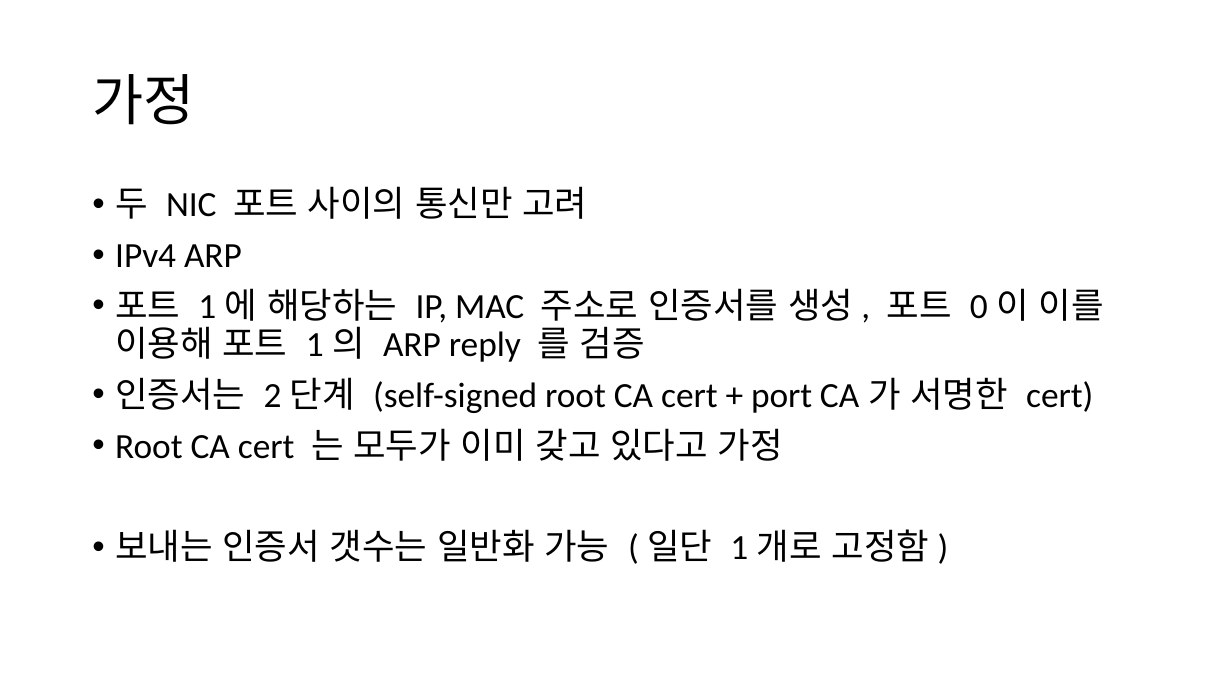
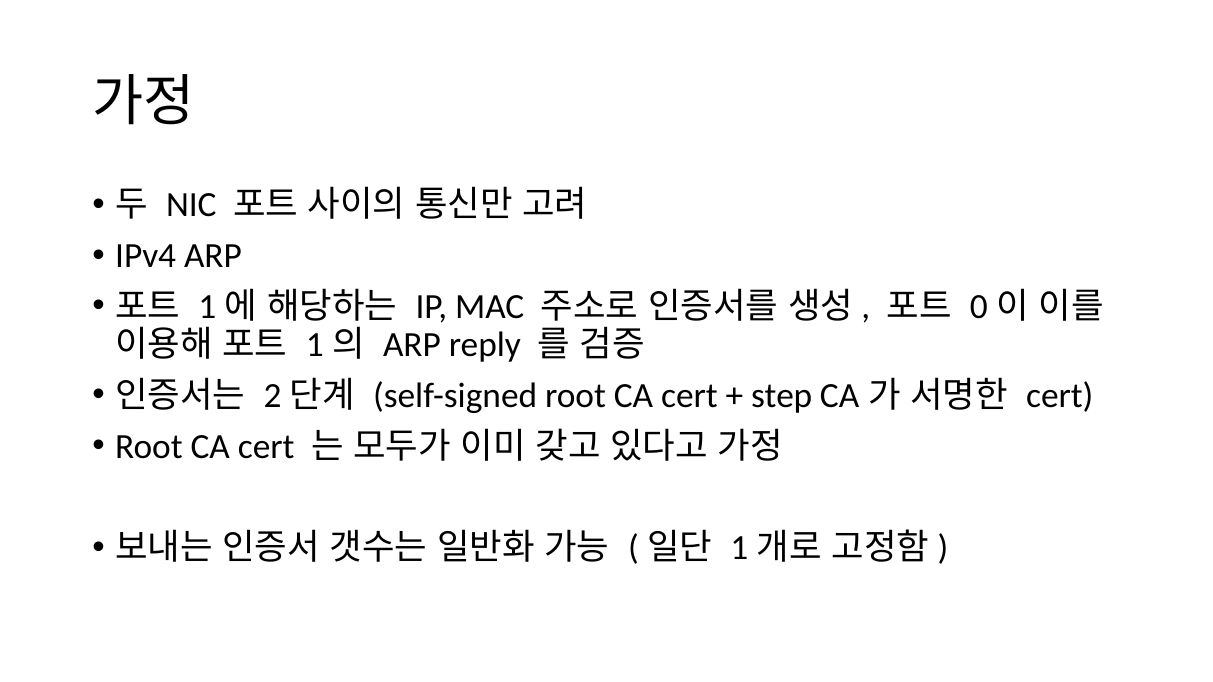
port: port -> step (782, 396)
